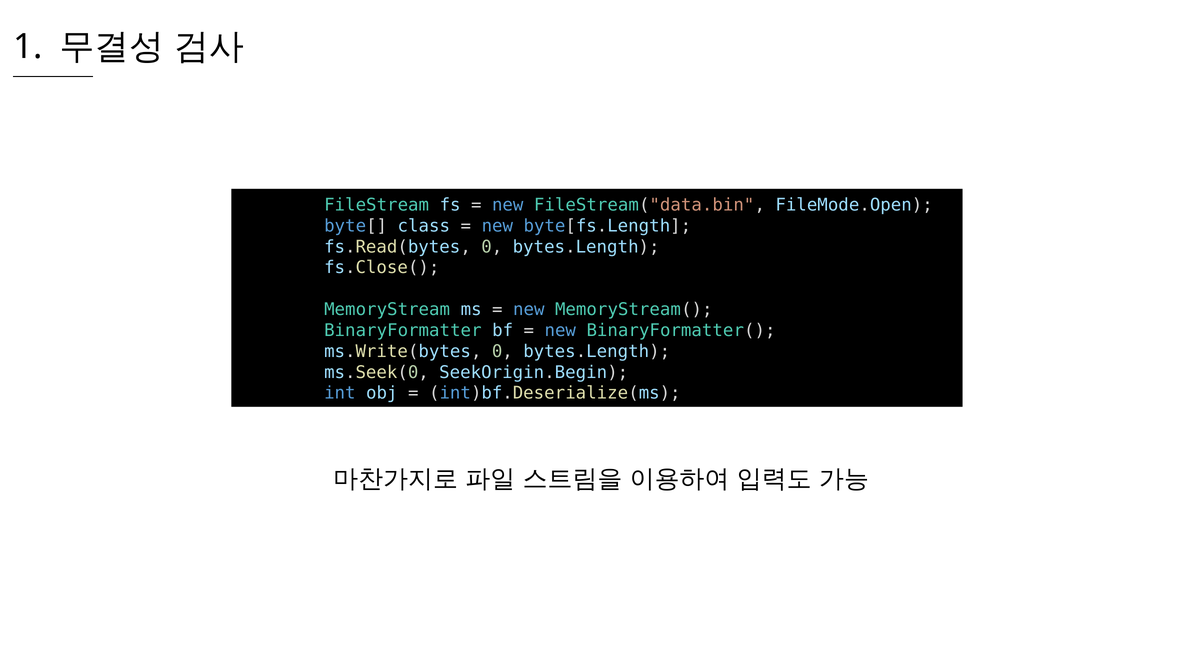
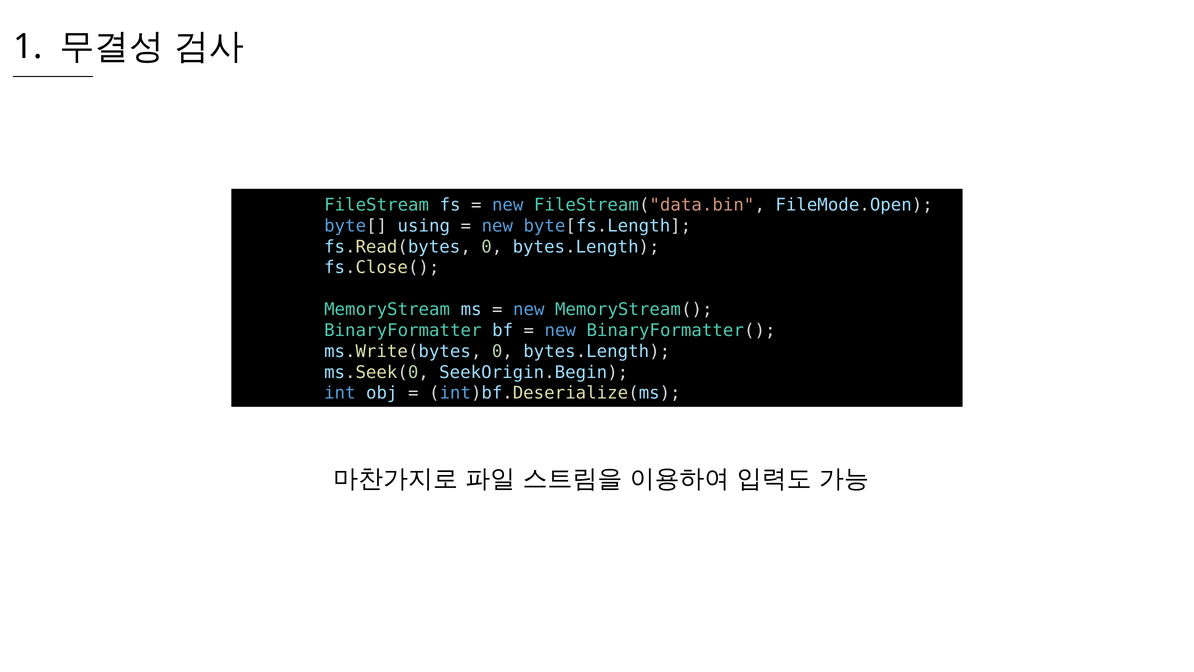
class: class -> using (424, 226)
